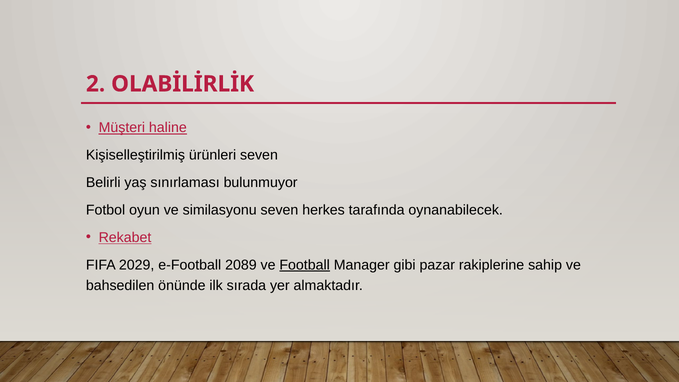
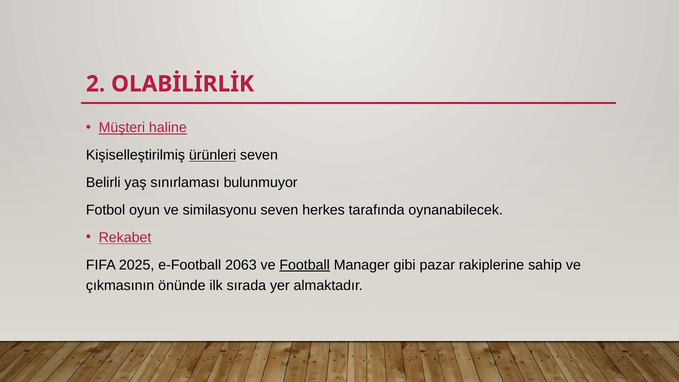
ürünleri underline: none -> present (213, 155)
2029: 2029 -> 2025 (137, 265)
2089: 2089 -> 2063 (241, 265)
bahsedilen: bahsedilen -> çıkmasının (120, 285)
